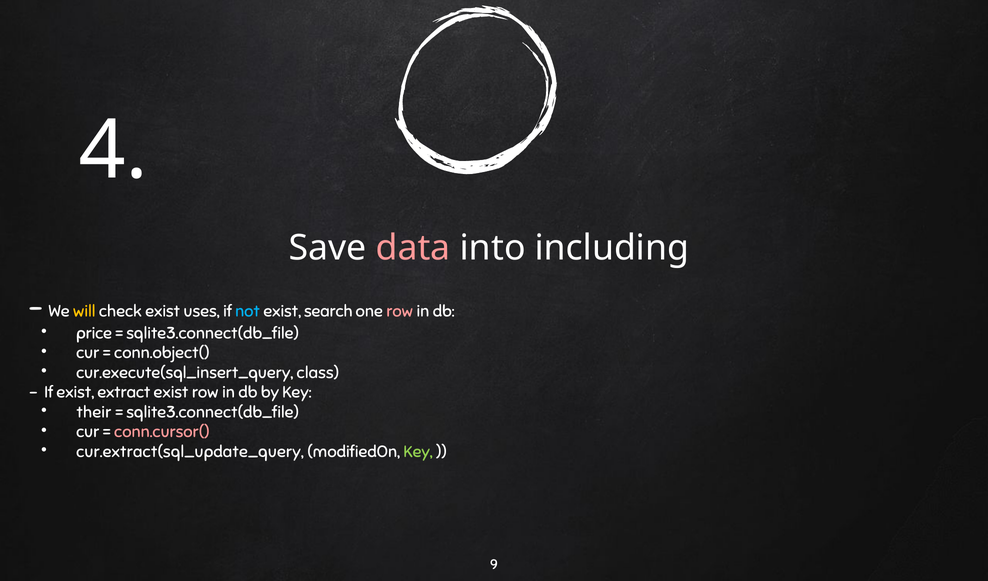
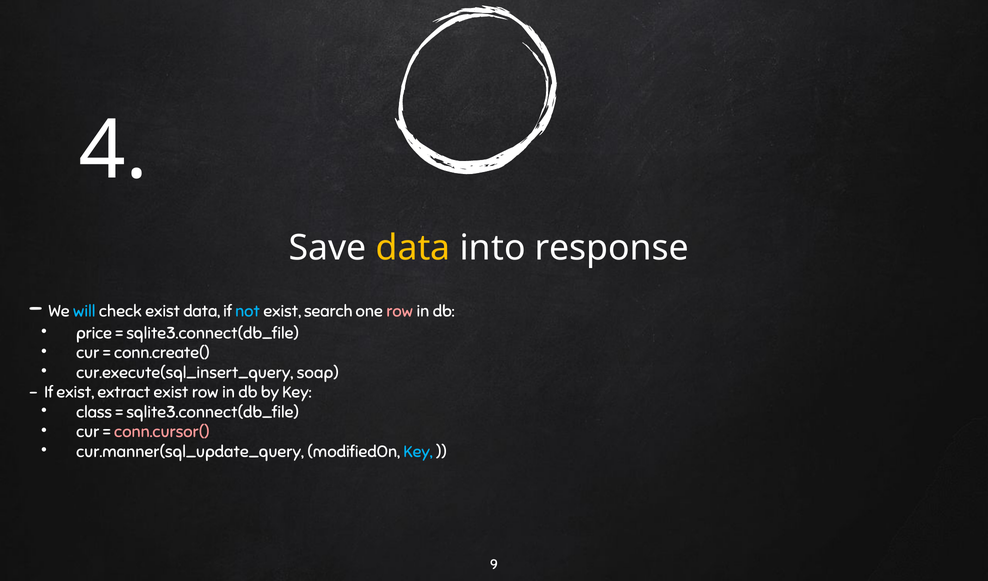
data colour: pink -> yellow (413, 248)
including: including -> response (612, 248)
will colour: yellow -> light blue (84, 311)
exist uses: uses -> data (202, 311)
conn.object(: conn.object( -> conn.create( (162, 353)
class: class -> soap (318, 373)
their: their -> class (94, 412)
cur.extract(sql_update_query: cur.extract(sql_update_query -> cur.manner(sql_update_query (190, 452)
Key colour: light green -> light blue (418, 452)
